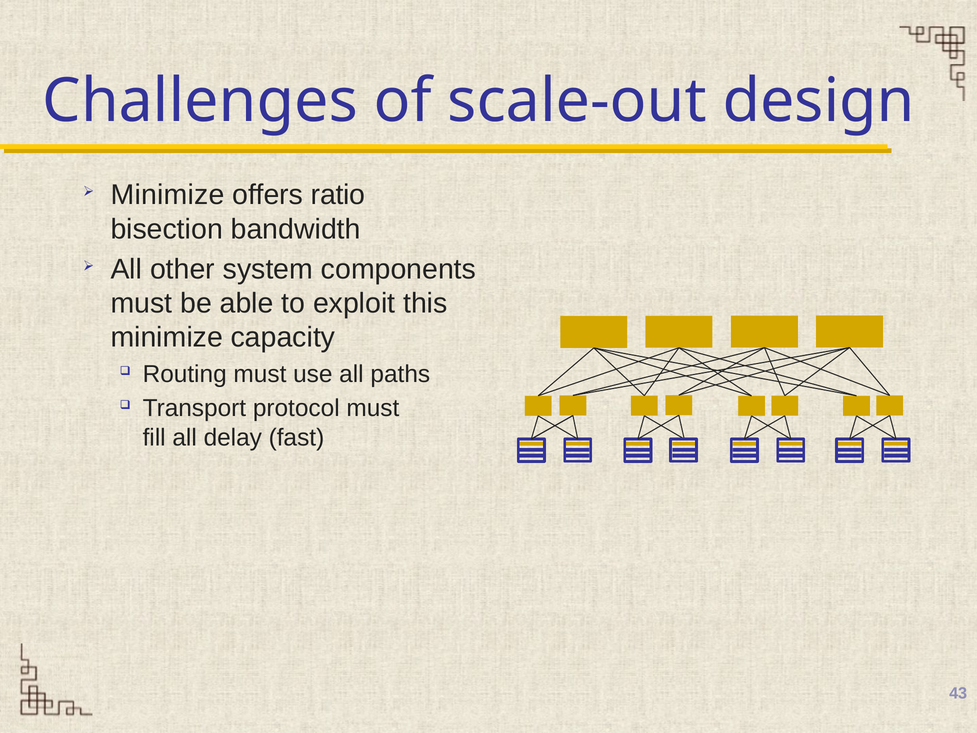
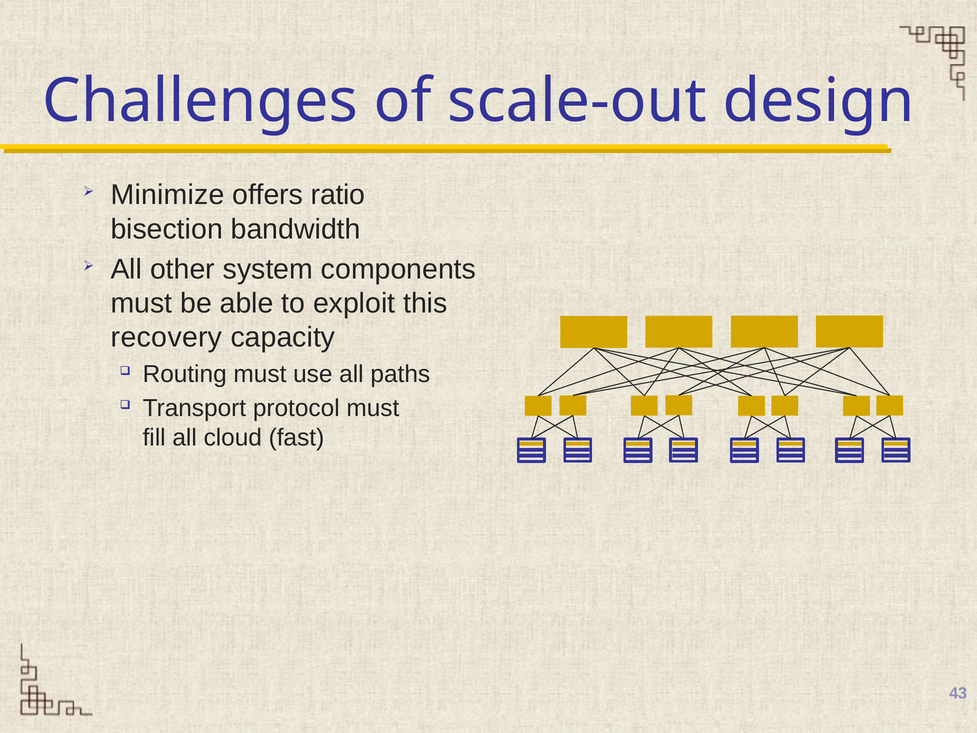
minimize: minimize -> recovery (167, 337)
delay: delay -> cloud (233, 437)
